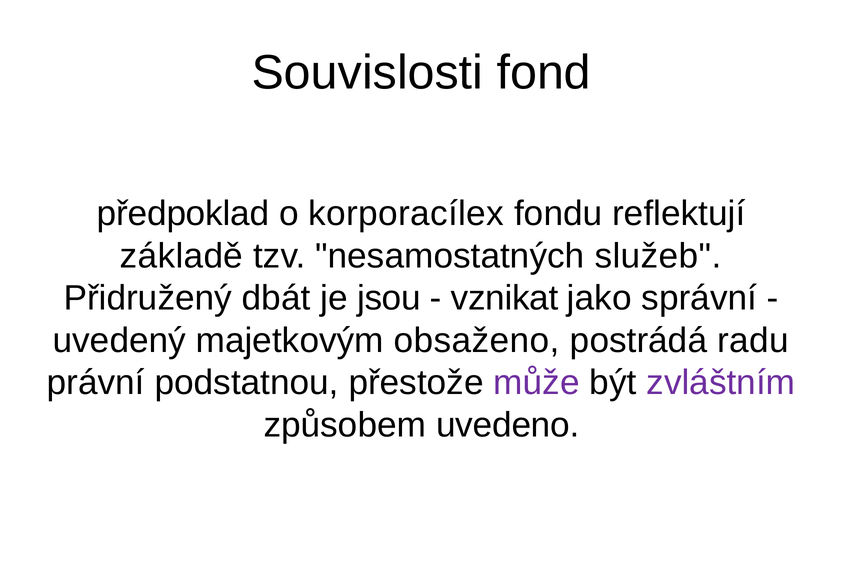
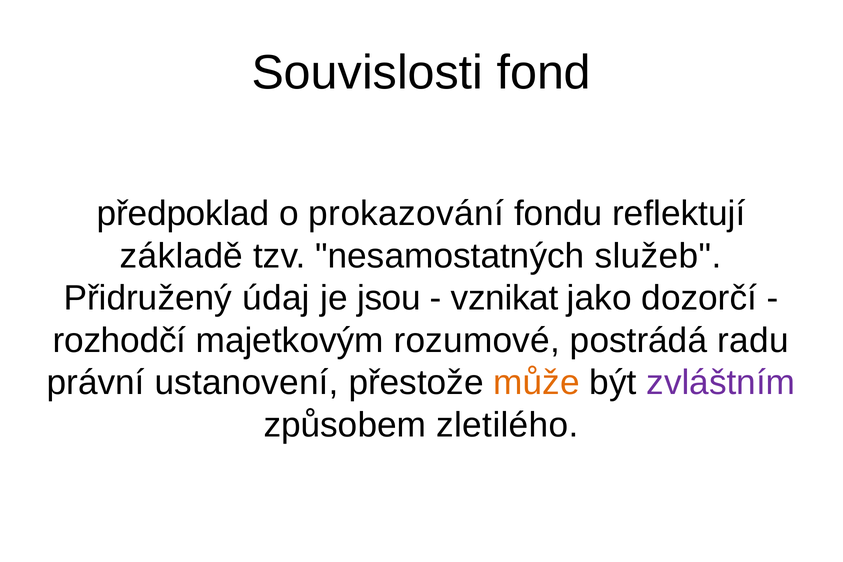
korporacílex: korporacílex -> prokazování (406, 214)
dbát: dbát -> údaj (276, 298)
správní: správní -> dozorčí (699, 298)
uvedený: uvedený -> rozhodčí (119, 341)
obsaženo: obsaženo -> rozumové (477, 341)
podstatnou: podstatnou -> ustanovení (247, 383)
může colour: purple -> orange (537, 383)
uvedeno: uvedeno -> zletilého (507, 425)
